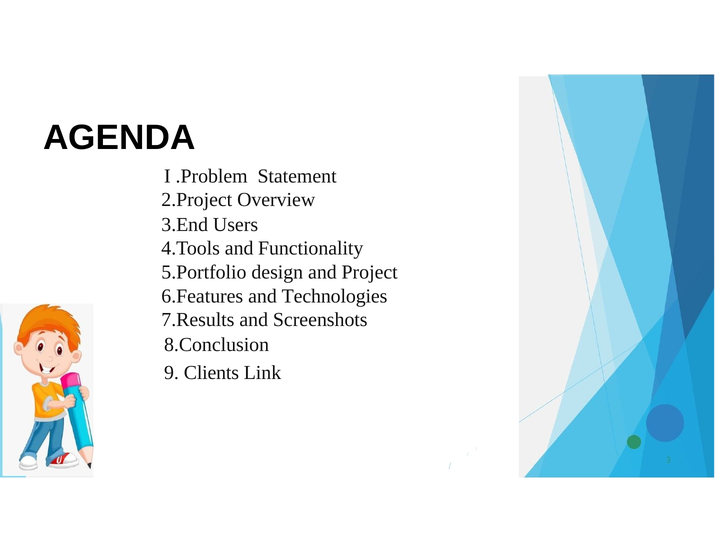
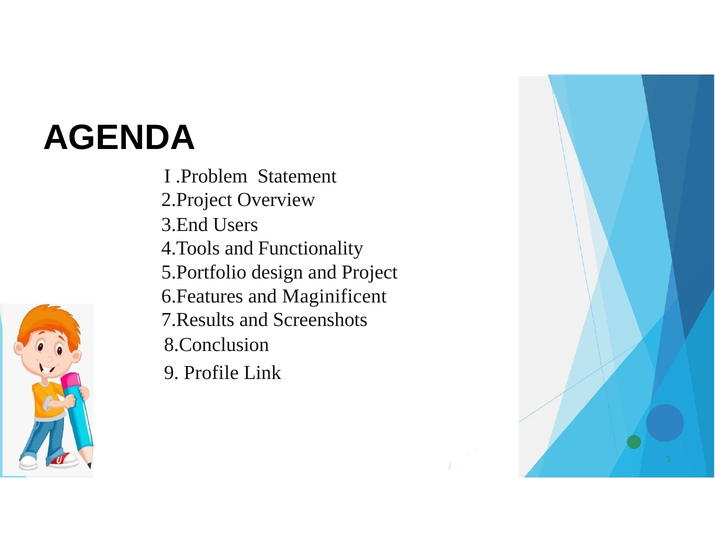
Technologies: Technologies -> Maginificent (334, 296)
Clients: Clients -> Profile (211, 373)
